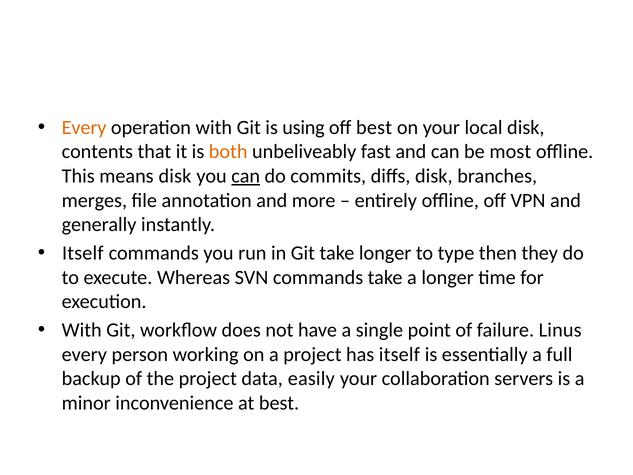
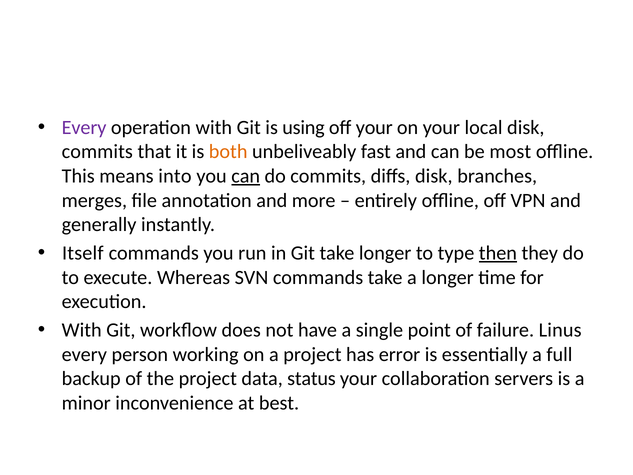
Every colour: orange -> purple (84, 127)
off best: best -> your (374, 127)
contents: contents -> commits (97, 152)
means disk: disk -> into (175, 176)
then underline: none -> present (498, 253)
has itself: itself -> error (400, 354)
easily: easily -> status (311, 378)
